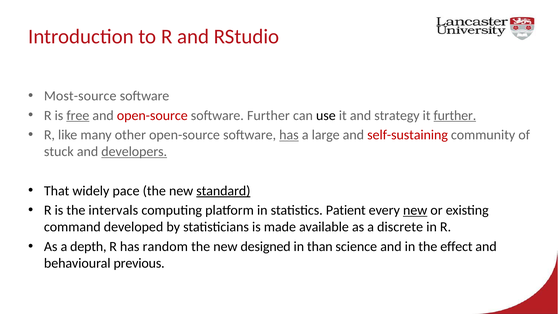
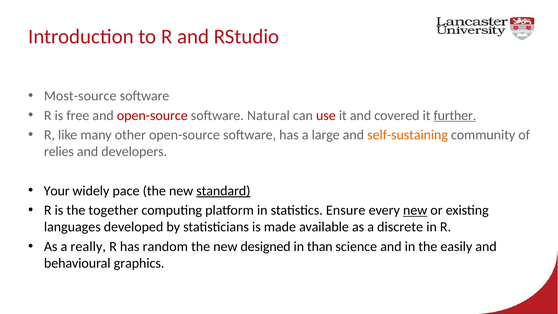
free underline: present -> none (78, 115)
software Further: Further -> Natural (268, 115)
use colour: black -> red (326, 115)
strategy: strategy -> covered (397, 115)
has underline: present -> none (289, 135)
self-sustaining colour: red -> orange (408, 135)
stuck: stuck -> relies (59, 152)
developers underline: present -> none (134, 152)
That: That -> Your (57, 191)
intervals: intervals -> together (113, 210)
Patient: Patient -> Ensure (346, 210)
command: command -> languages (72, 227)
depth: depth -> really (88, 246)
effect: effect -> easily (456, 246)
previous: previous -> graphics (139, 263)
